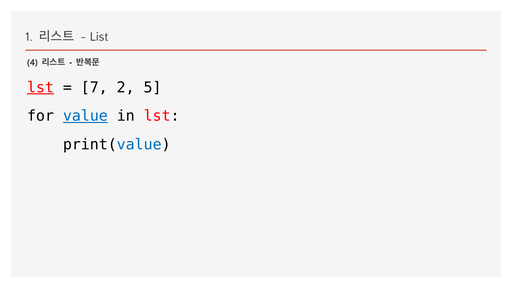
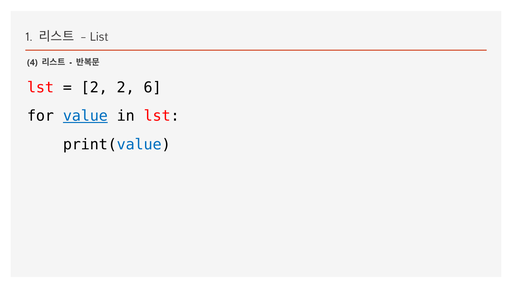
lst underline: present -> none (40, 87)
7: 7 -> 2 (94, 87)
5: 5 -> 6 (153, 87)
